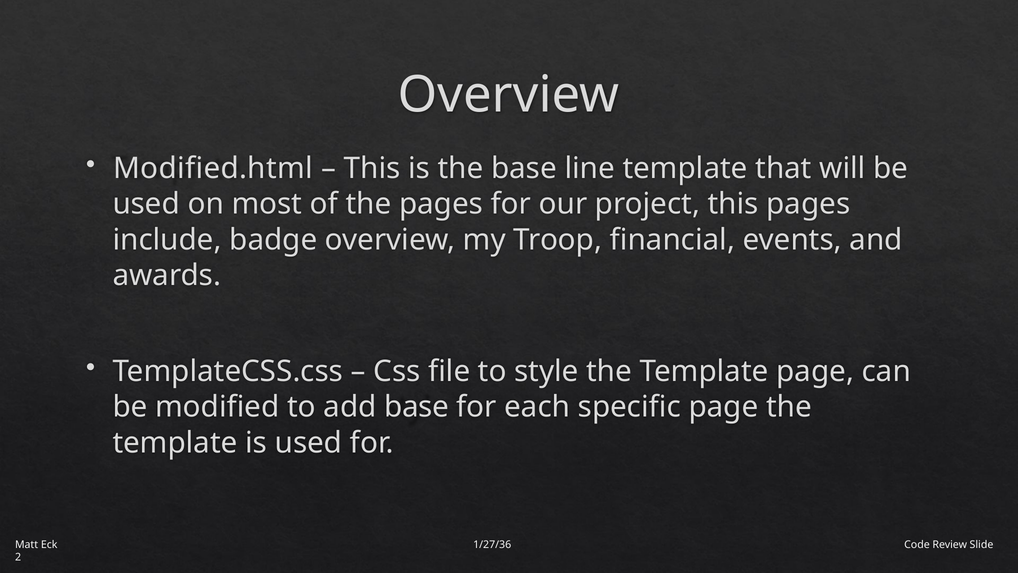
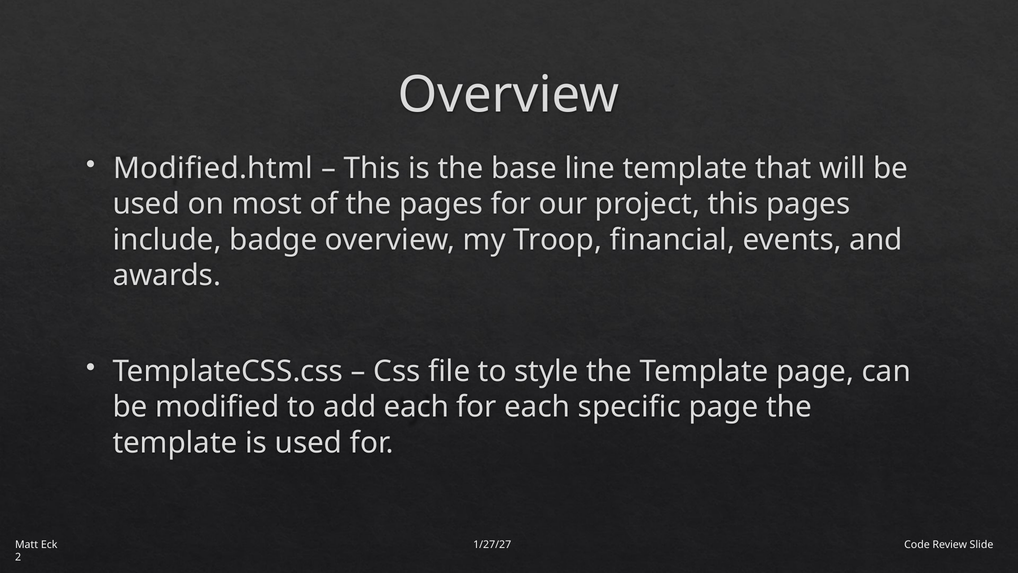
add base: base -> each (417, 407)
1/27/36: 1/27/36 -> 1/27/27 (492, 544)
